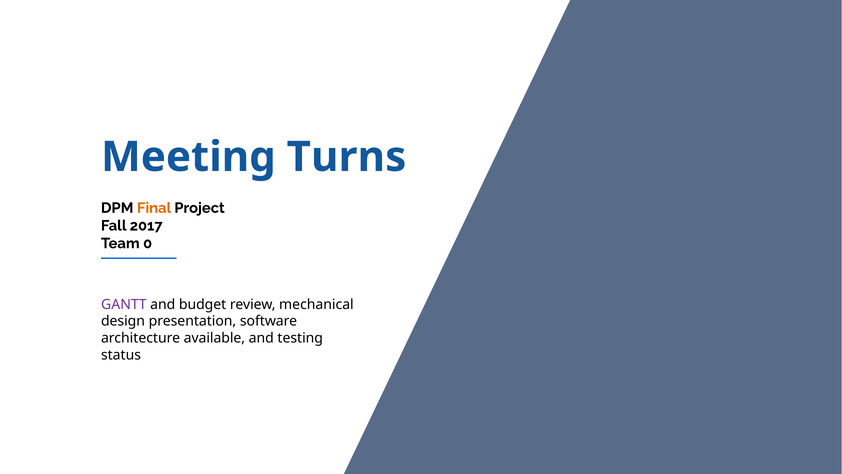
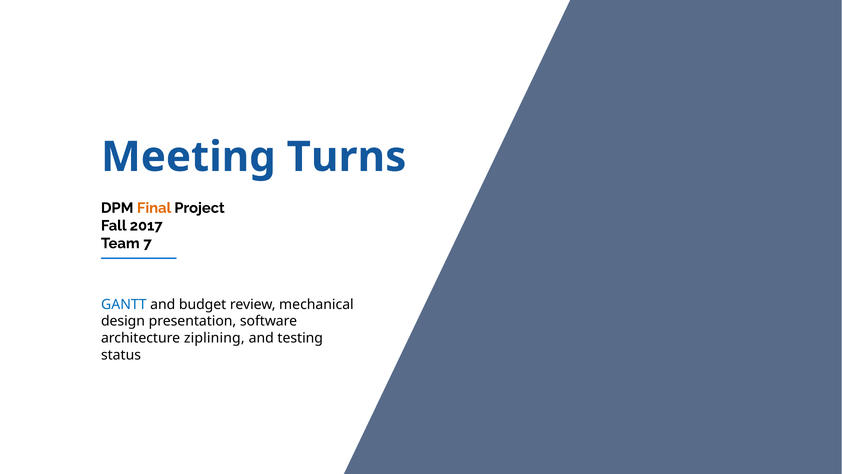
0: 0 -> 7 (147, 243)
GANTT colour: purple -> blue (124, 304)
available: available -> ziplining (214, 338)
